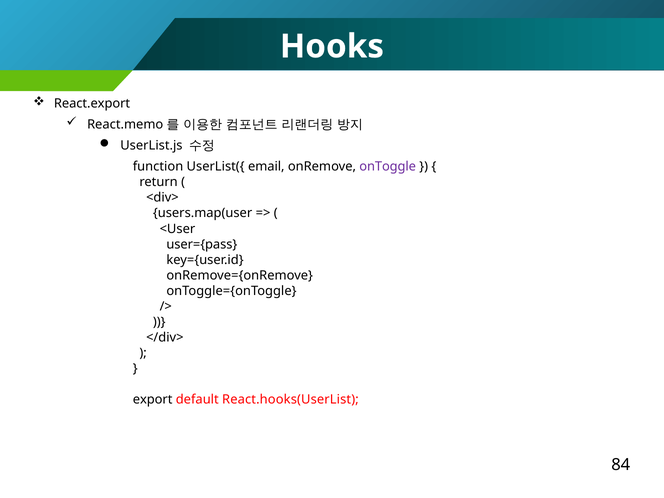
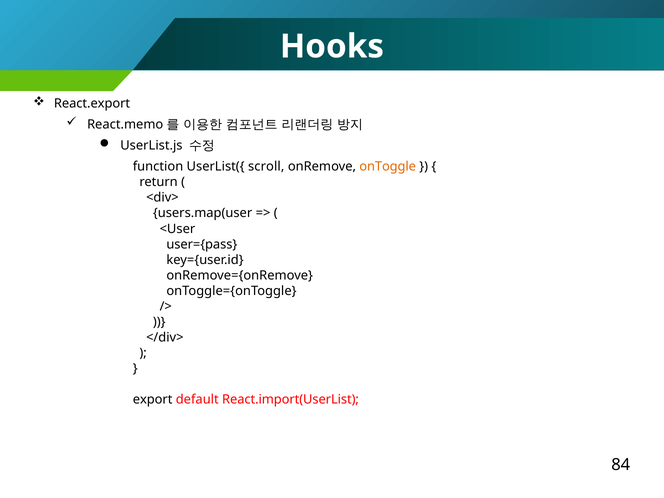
email: email -> scroll (266, 167)
onToggle colour: purple -> orange (388, 167)
React.hooks(UserList: React.hooks(UserList -> React.import(UserList (291, 399)
